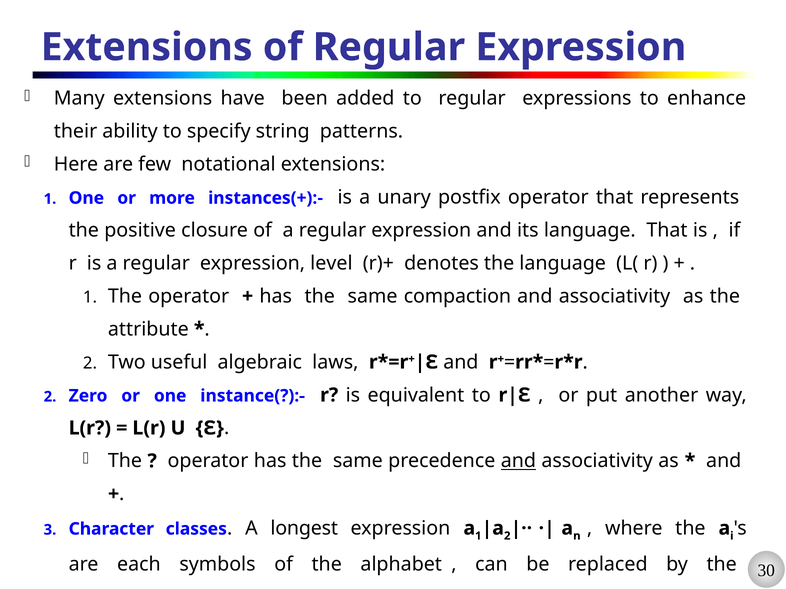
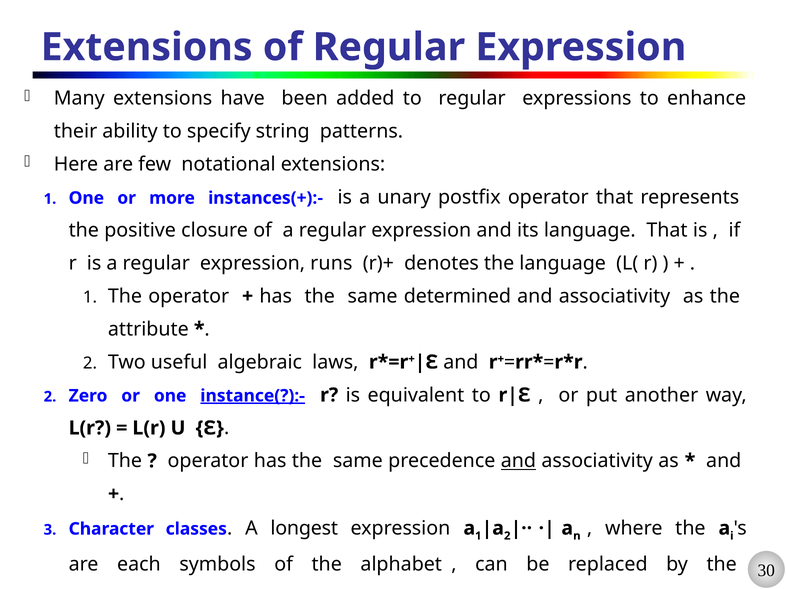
level: level -> runs (331, 263)
compaction: compaction -> determined (457, 296)
instance(?):- underline: none -> present (253, 396)
